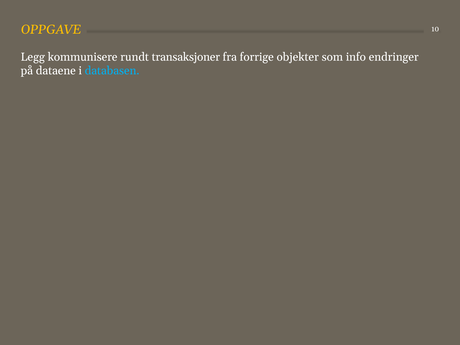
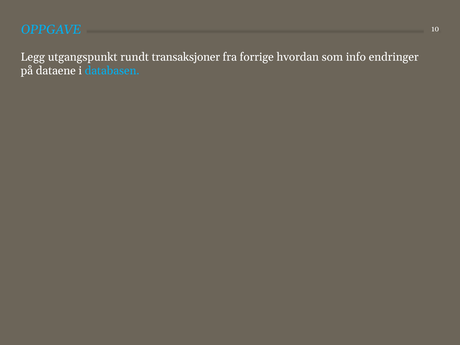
OPPGAVE colour: yellow -> light blue (51, 30)
kommunisere: kommunisere -> utgangspunkt (83, 57)
objekter: objekter -> hvordan (298, 57)
